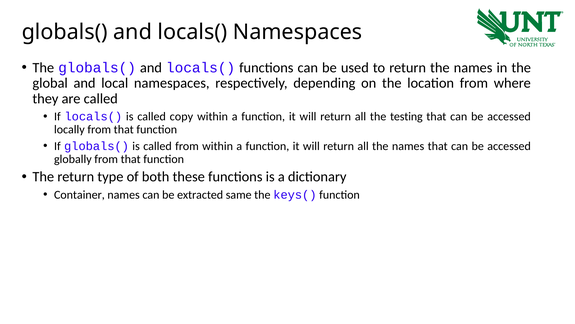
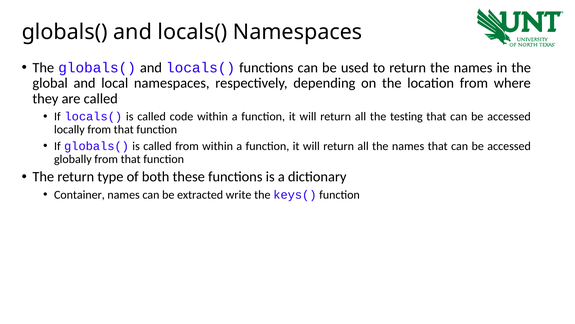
copy: copy -> code (181, 116)
same: same -> write (239, 194)
